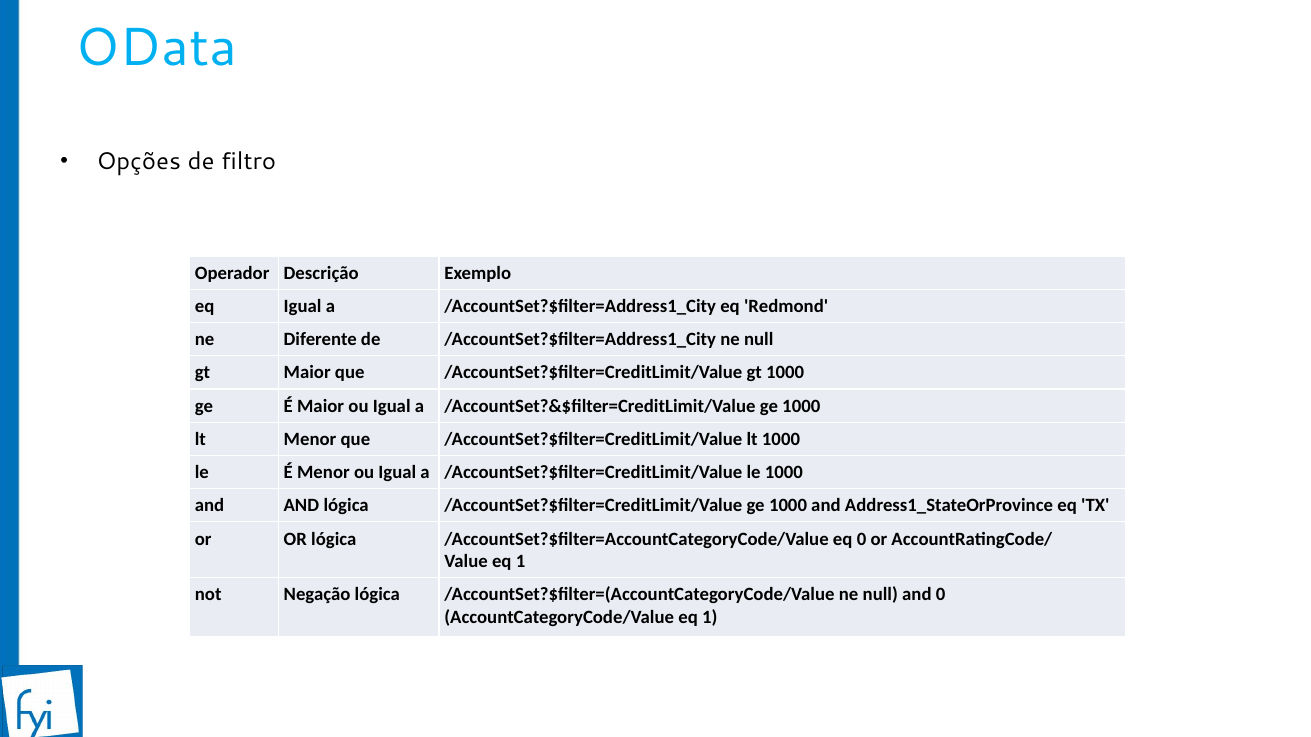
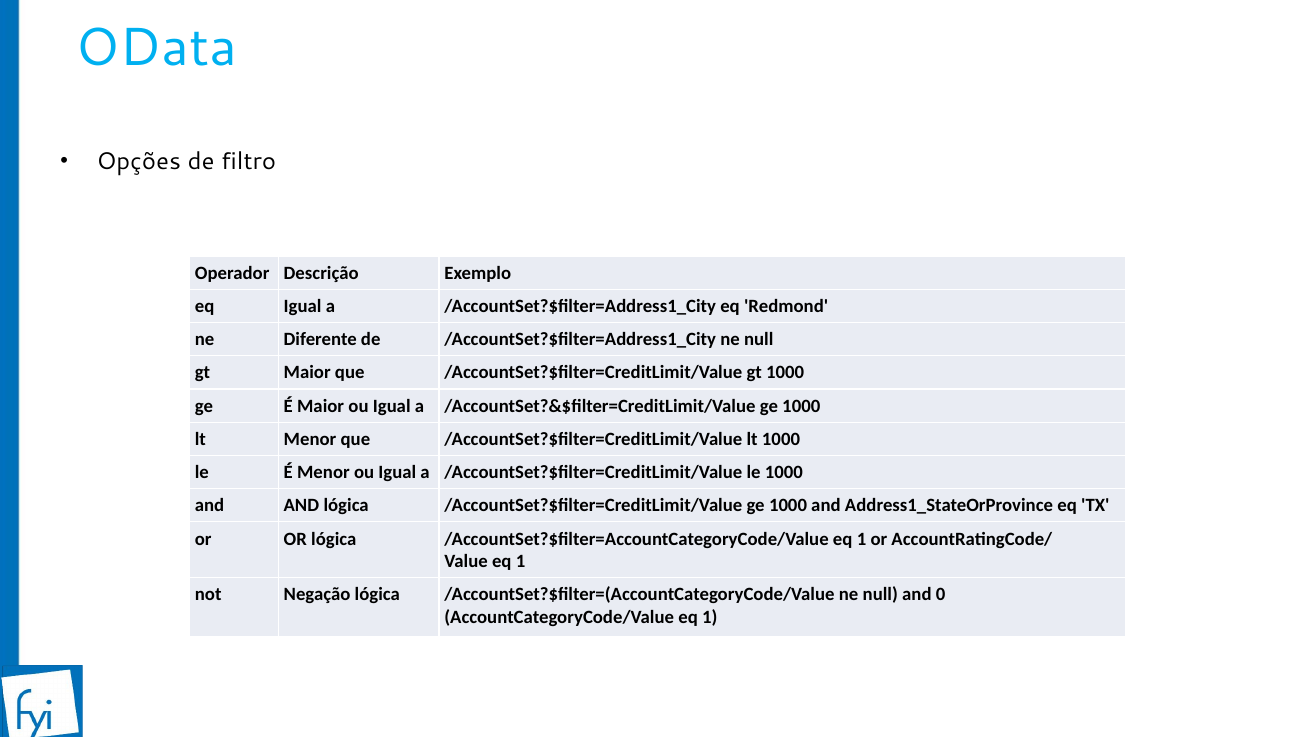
/AccountSet?$filter=AccountCategoryCode/Value eq 0: 0 -> 1 (862, 539)
